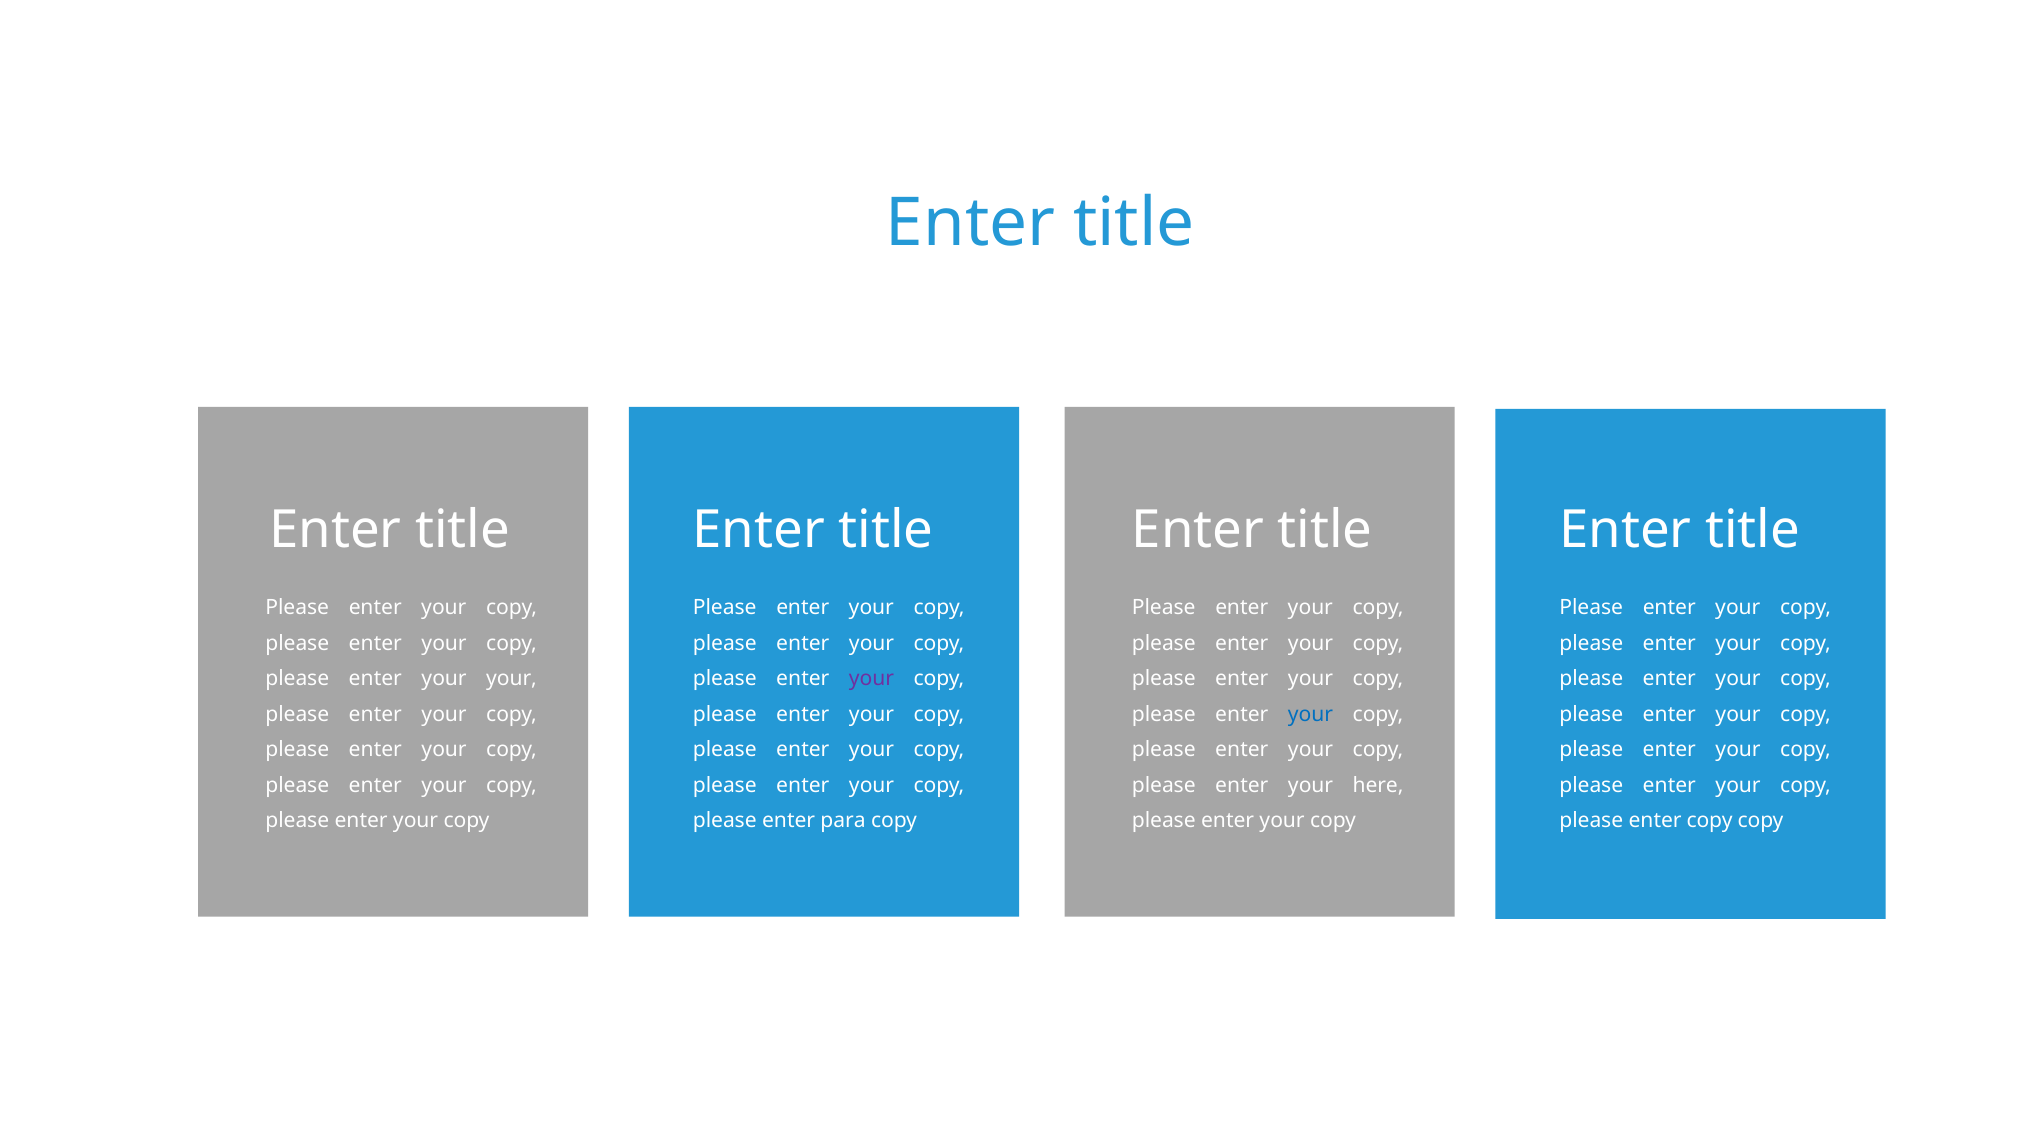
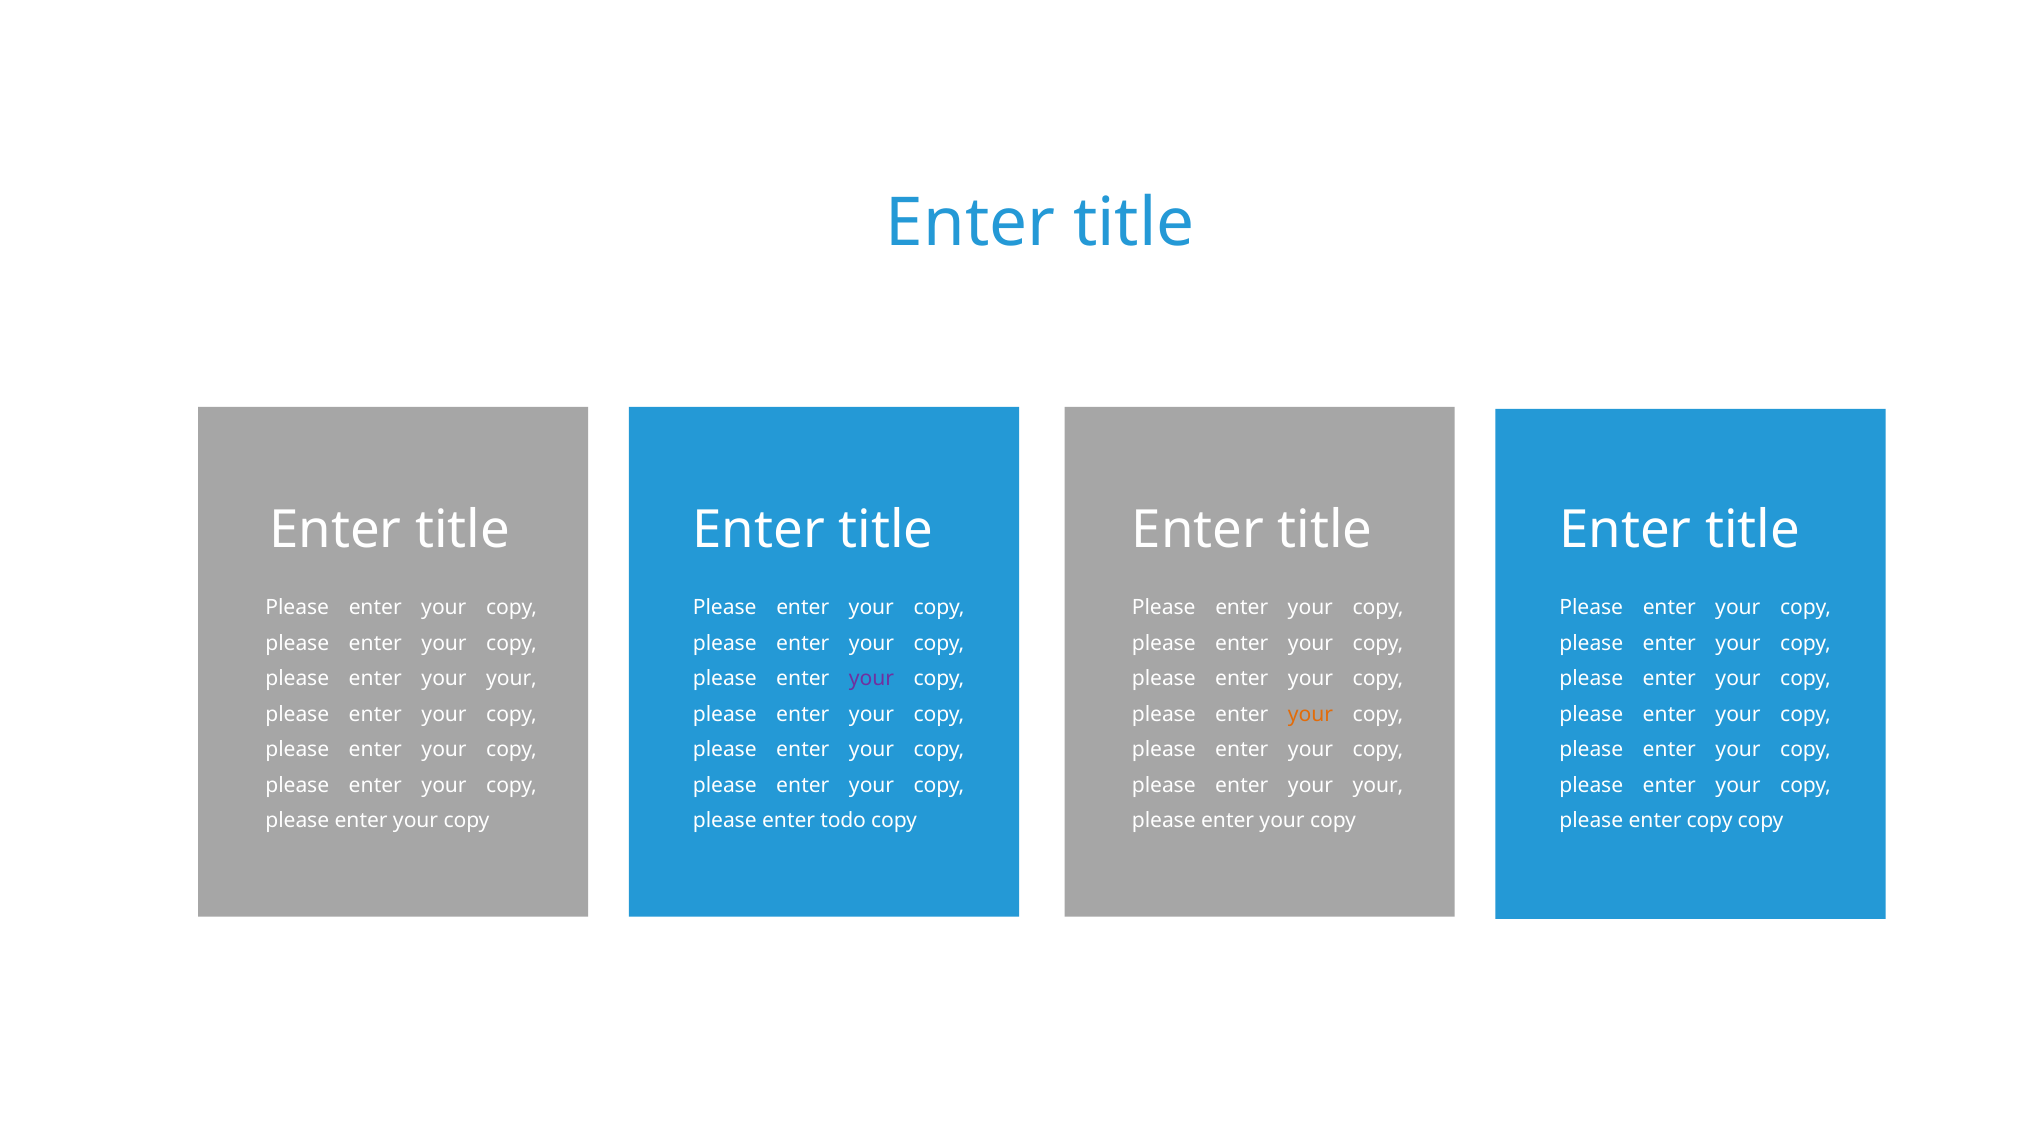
your colour: blue -> orange (1310, 715)
here: here -> your (1378, 785)
para: para -> todo (843, 821)
